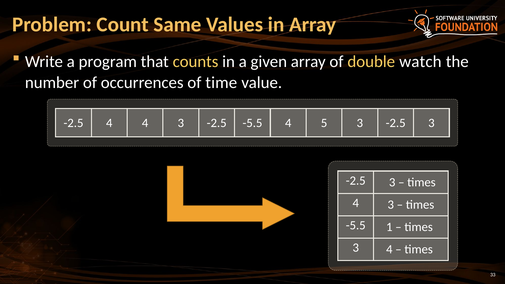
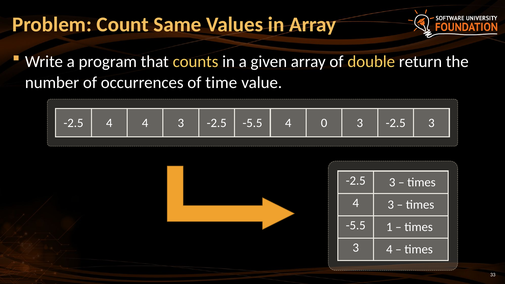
watch: watch -> return (420, 61)
5: 5 -> 0 (324, 123)
